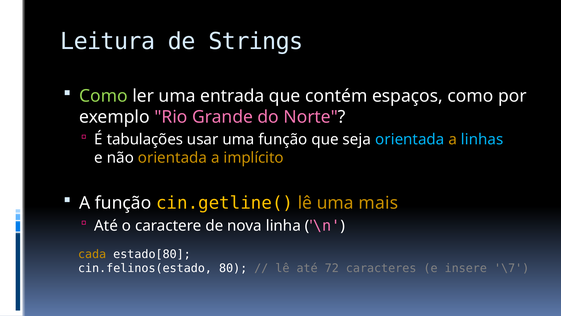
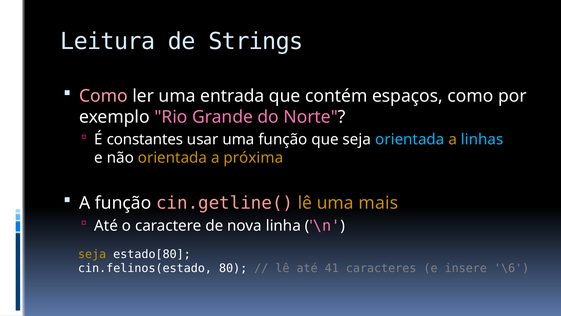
Como colour: light green -> pink (104, 96)
tabulações: tabulações -> constantes (145, 139)
implícito: implícito -> próxima (253, 158)
cin.getline( colour: yellow -> pink (225, 203)
cada: cada -> seja (92, 254)
72: 72 -> 41 (332, 268)
\7: \7 -> \6 (512, 268)
